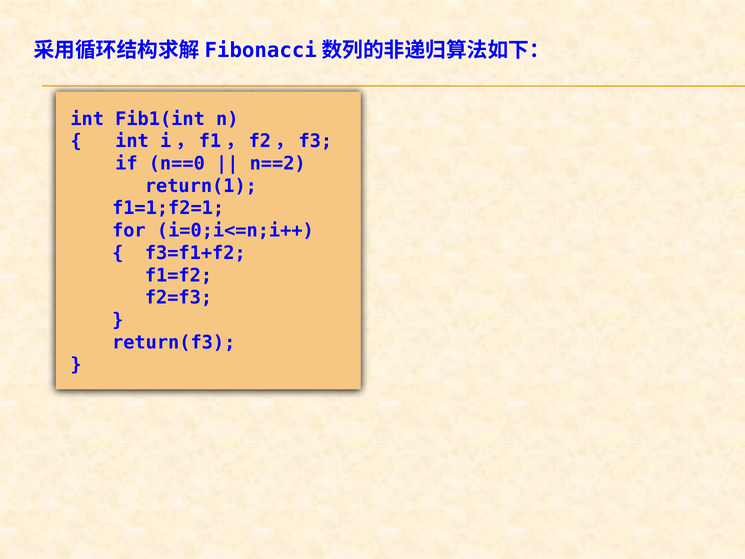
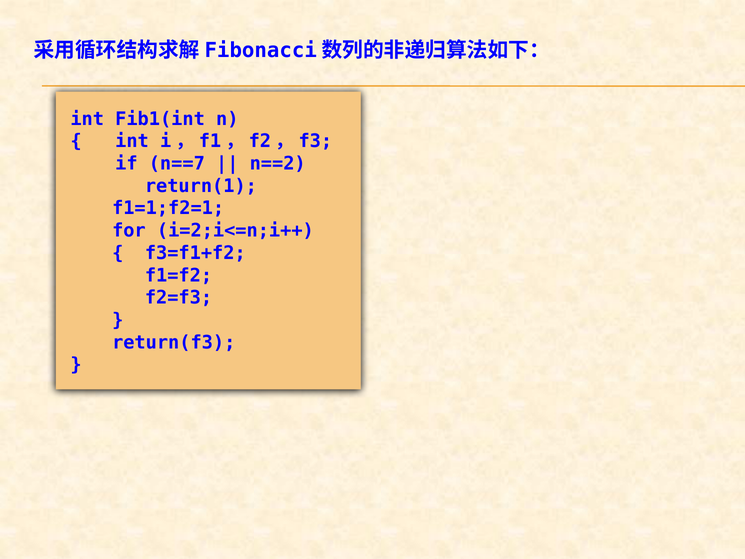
n==0: n==0 -> n==7 (177, 164)
i=0;i<=n;i++: i=0;i<=n;i++ -> i=2;i<=n;i++ (235, 231)
